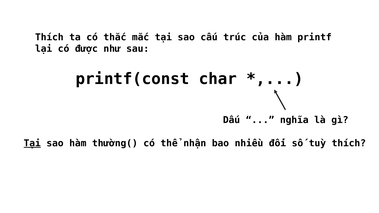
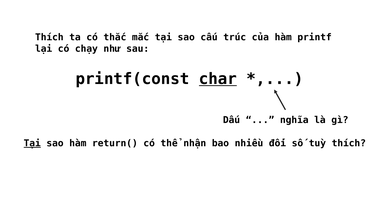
được: được -> chạy (86, 49)
char underline: none -> present (218, 79)
thường(: thường( -> return( (115, 143)
